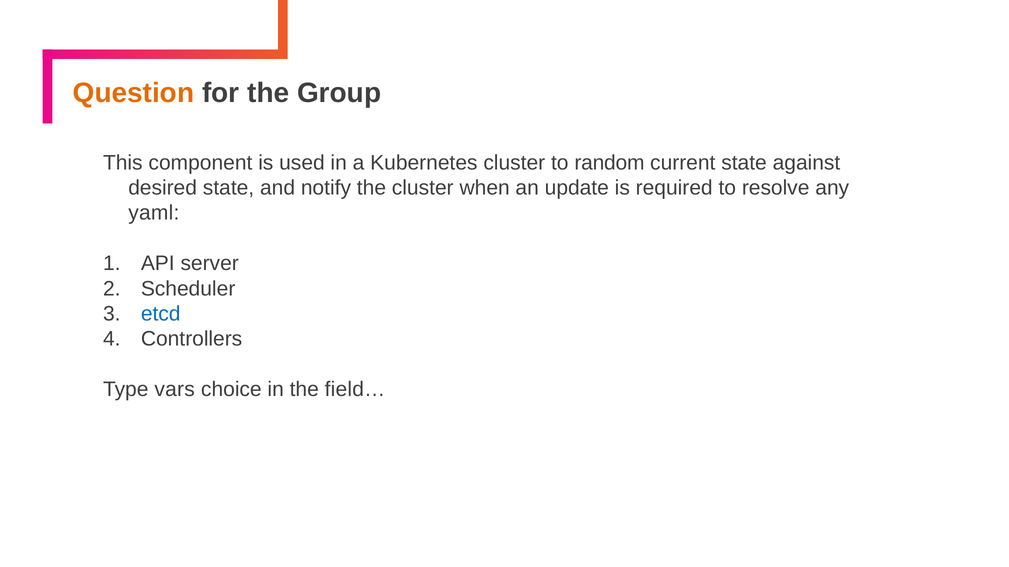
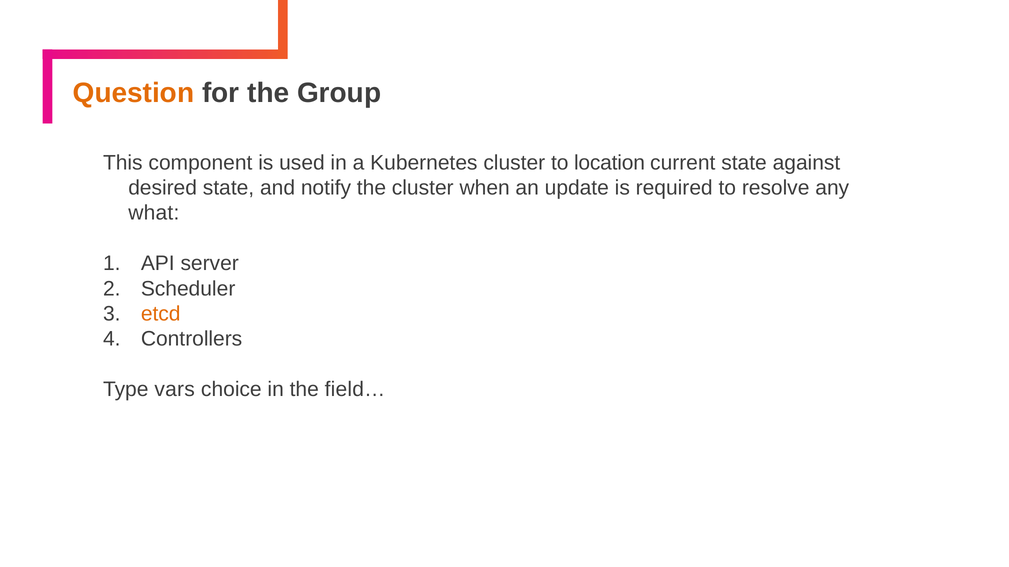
random: random -> location (609, 163)
yaml: yaml -> what (154, 213)
etcd colour: blue -> orange (161, 314)
